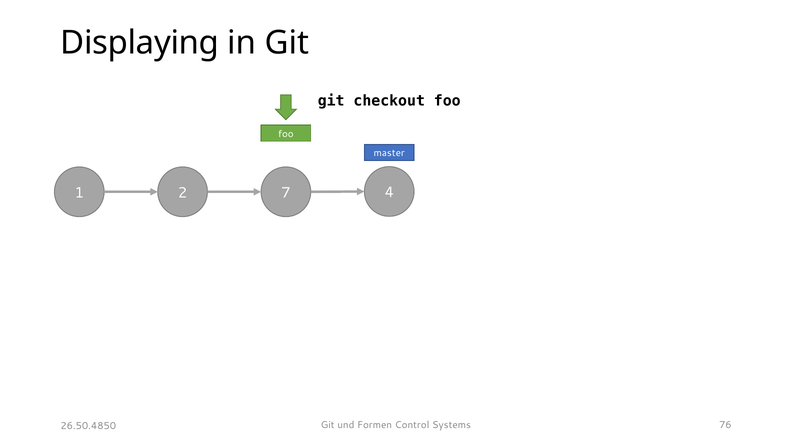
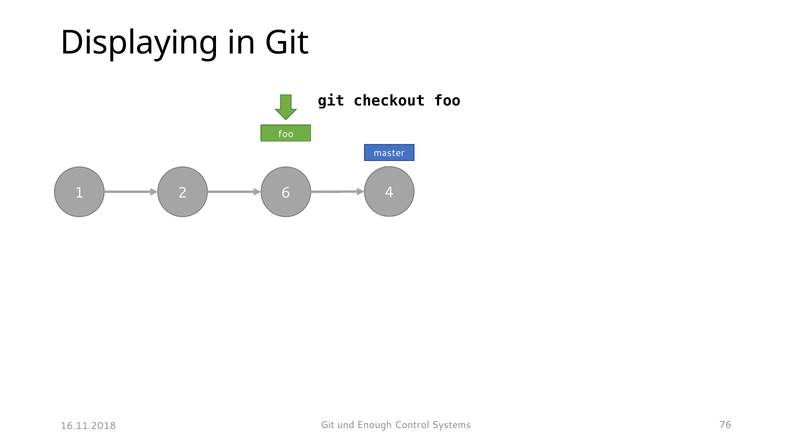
7: 7 -> 6 (286, 193)
Formen: Formen -> Enough (375, 424)
26.50.4850: 26.50.4850 -> 16.11.2018 (88, 425)
